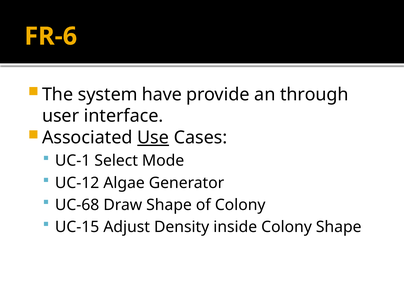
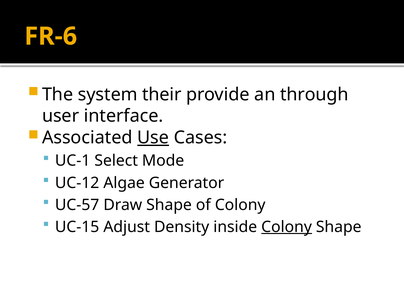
have: have -> their (162, 95)
UC-68: UC-68 -> UC-57 (77, 205)
Colony underline: none -> present (287, 227)
